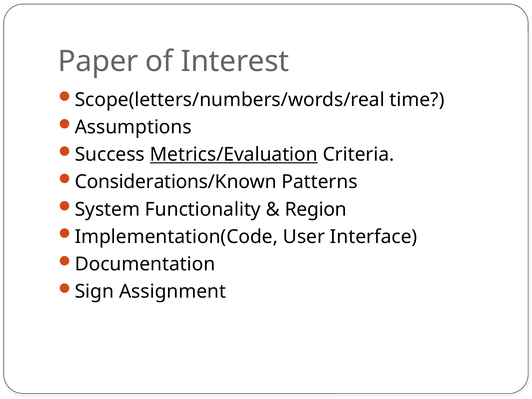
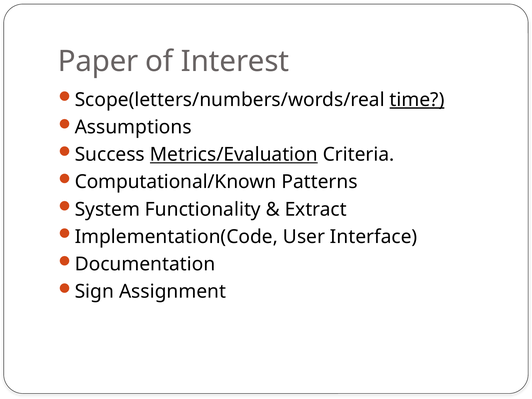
time underline: none -> present (417, 100)
Considerations/Known: Considerations/Known -> Computational/Known (176, 182)
Region: Region -> Extract (316, 209)
